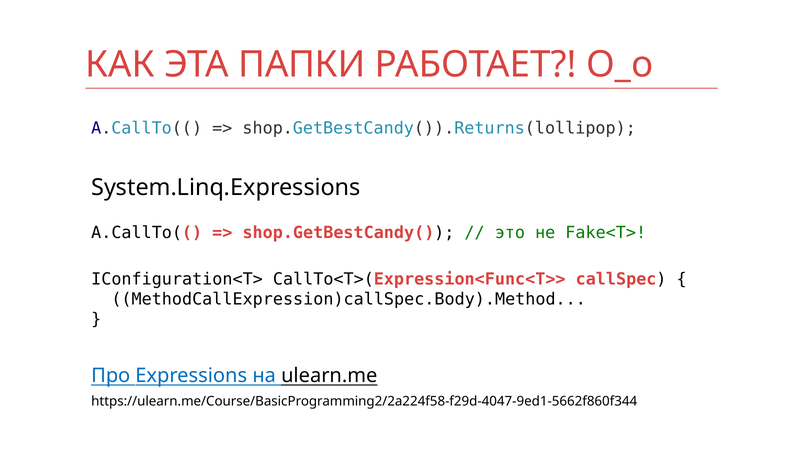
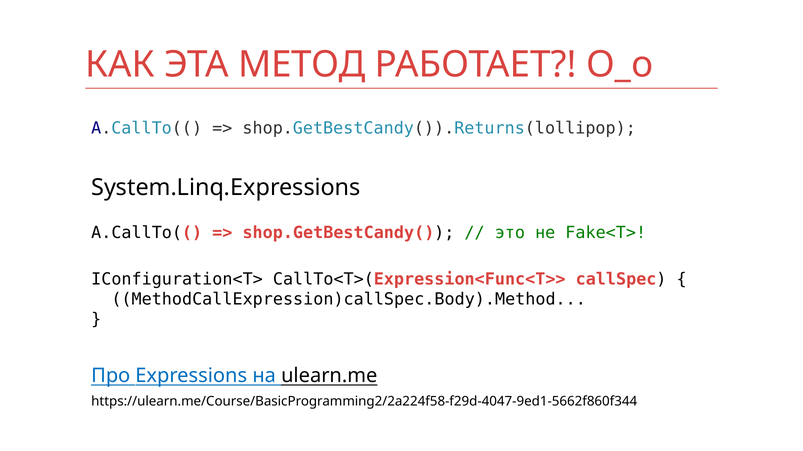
ПАПКИ: ПАПКИ -> МЕТОД (302, 65)
